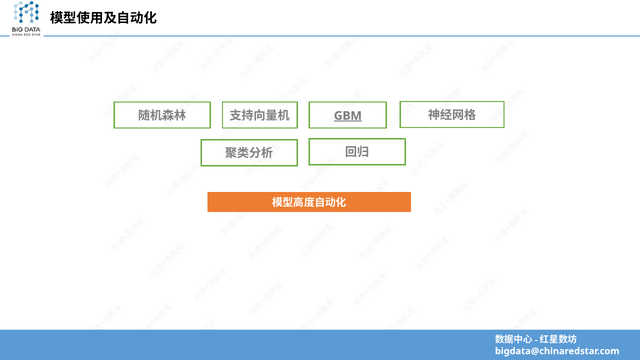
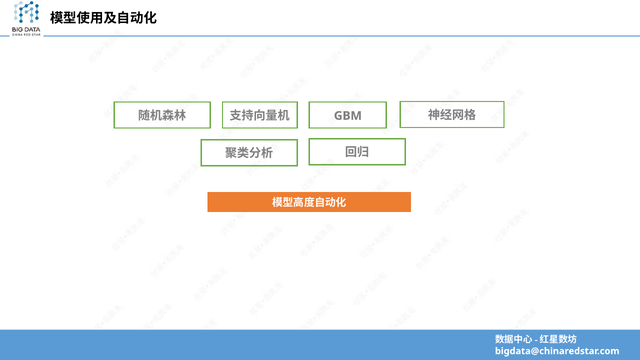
GBM underline: present -> none (348, 116)
